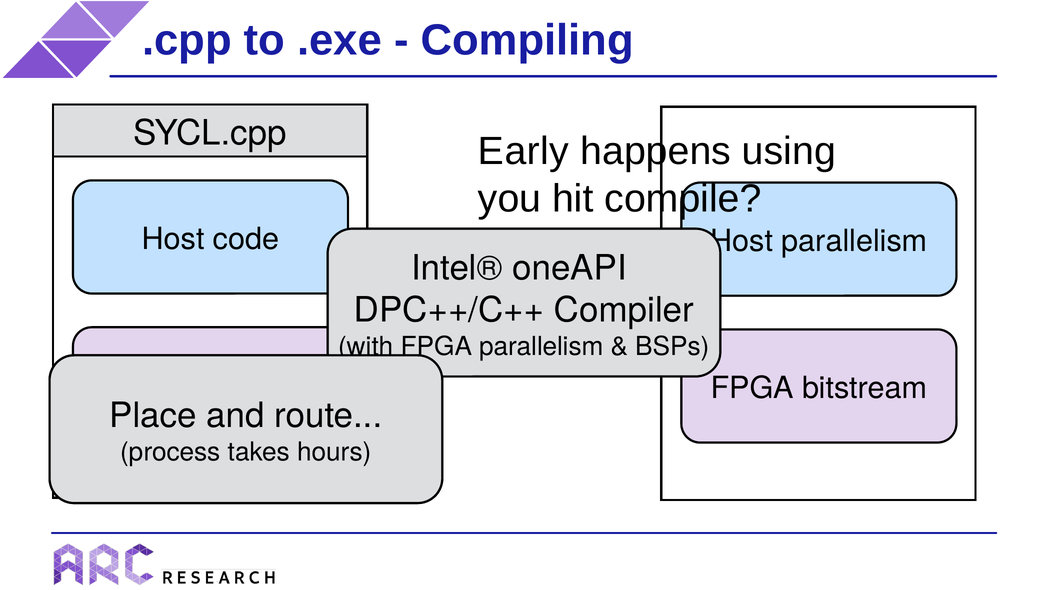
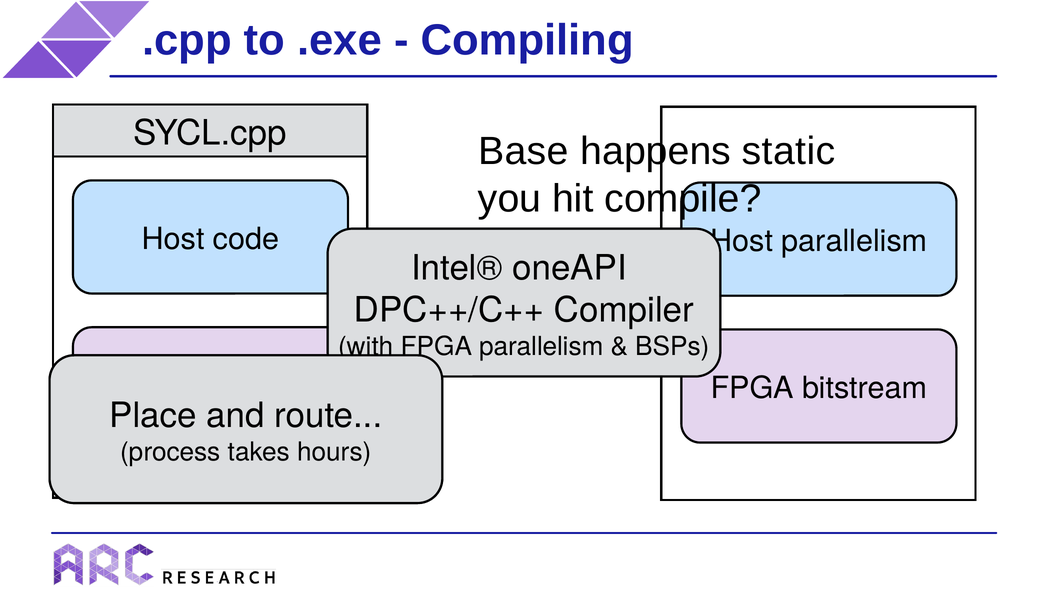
Early: Early -> Base (523, 151)
using: using -> static (789, 151)
